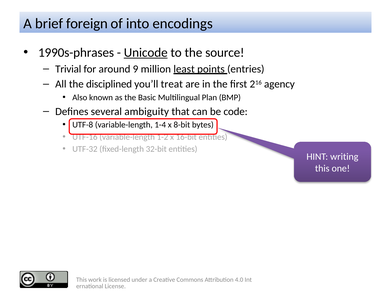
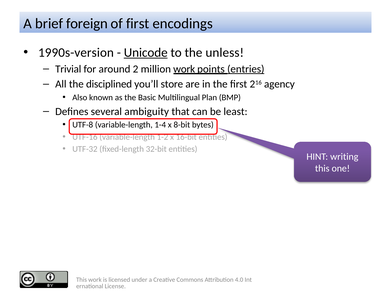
of into: into -> first (138, 24)
1990s-phrases: 1990s-phrases -> 1990s-version (76, 53)
source: source -> unless (225, 53)
9: 9 -> 2 (136, 69)
million least: least -> work (184, 69)
entries underline: none -> present (246, 69)
treat: treat -> store (172, 84)
code: code -> least (236, 112)
